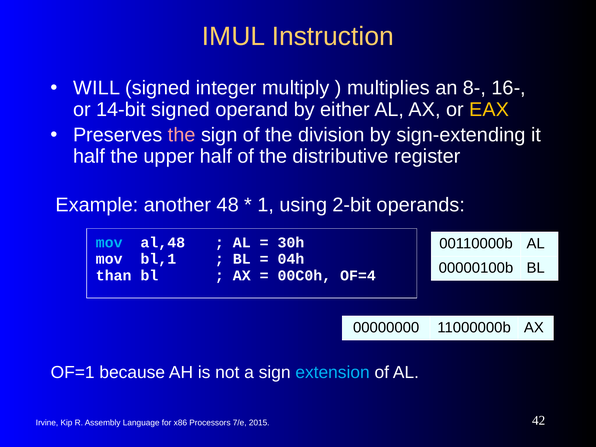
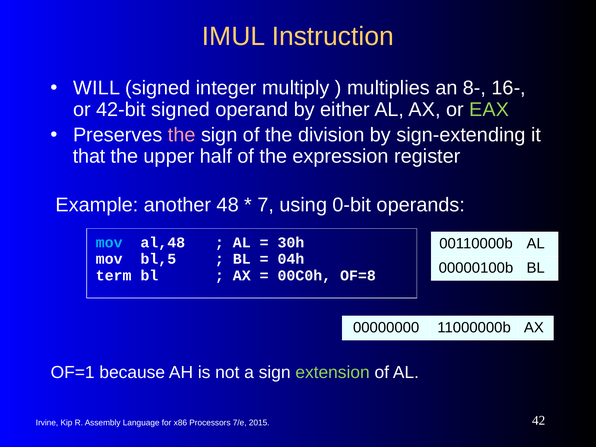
14-bit: 14-bit -> 42-bit (121, 110)
EAX colour: yellow -> light green (489, 110)
half: half -> that (89, 156)
distributive: distributive -> expression (341, 156)
1: 1 -> 7 (266, 205)
2-bit: 2-bit -> 0-bit (352, 205)
bl,1: bl,1 -> bl,5 (158, 259)
than: than -> term (114, 275)
OF=4: OF=4 -> OF=8 (358, 275)
extension colour: light blue -> light green (333, 372)
